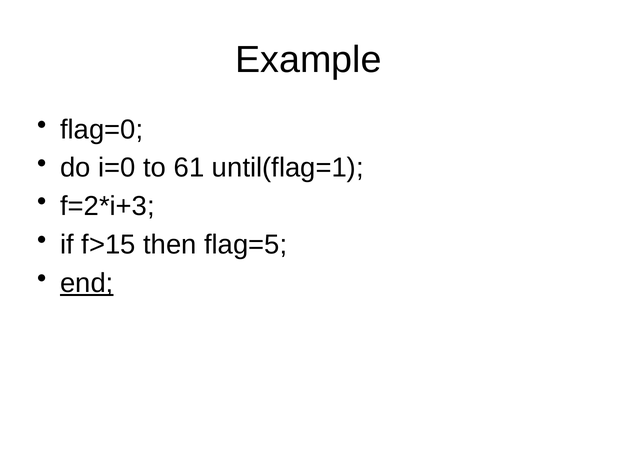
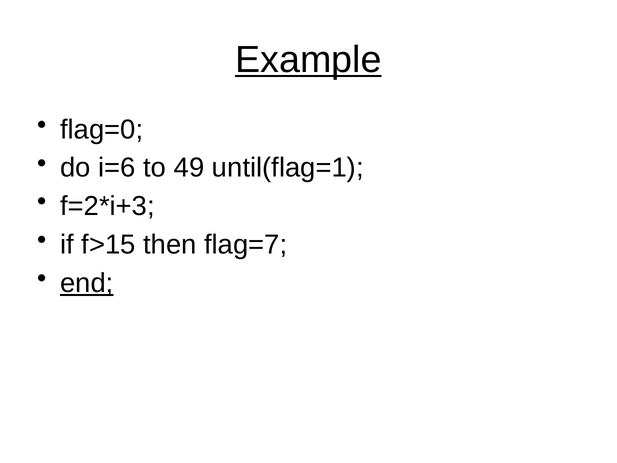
Example underline: none -> present (308, 60)
i=0: i=0 -> i=6 (117, 168)
61: 61 -> 49 (189, 168)
flag=5: flag=5 -> flag=7 (246, 245)
